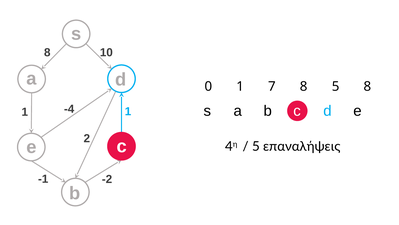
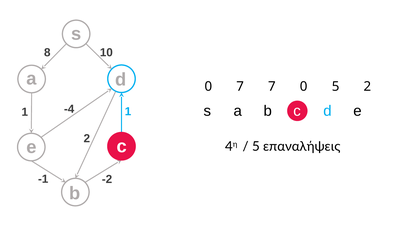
0 1: 1 -> 7 (240, 86)
7 8: 8 -> 0 (304, 86)
5 8: 8 -> 2 (367, 86)
